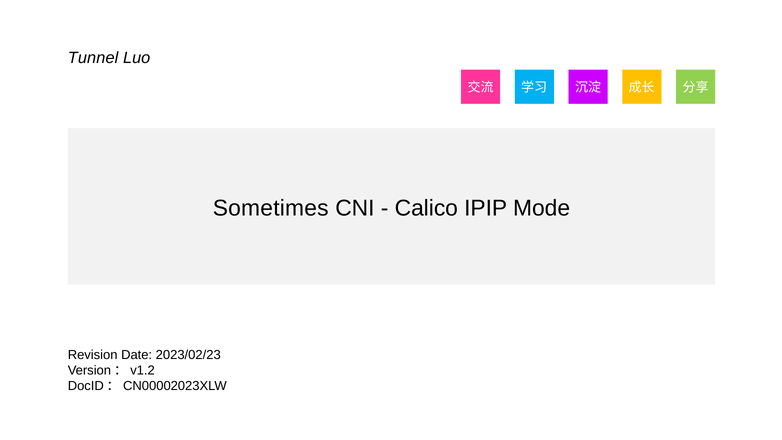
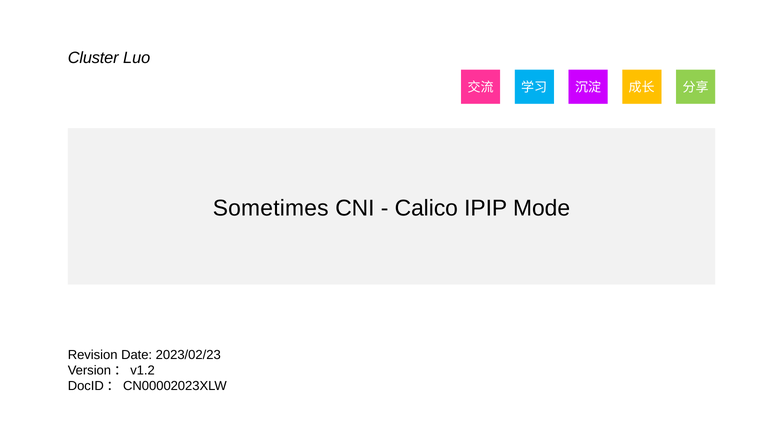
Tunnel: Tunnel -> Cluster (93, 58)
